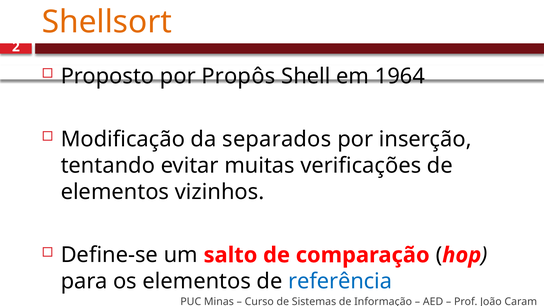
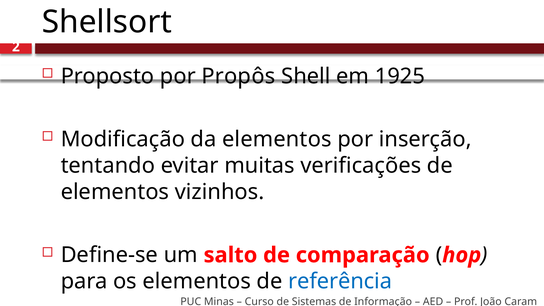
Shellsort colour: orange -> black (107, 22)
1964: 1964 -> 1925 (400, 76)
da separados: separados -> elementos (277, 139)
